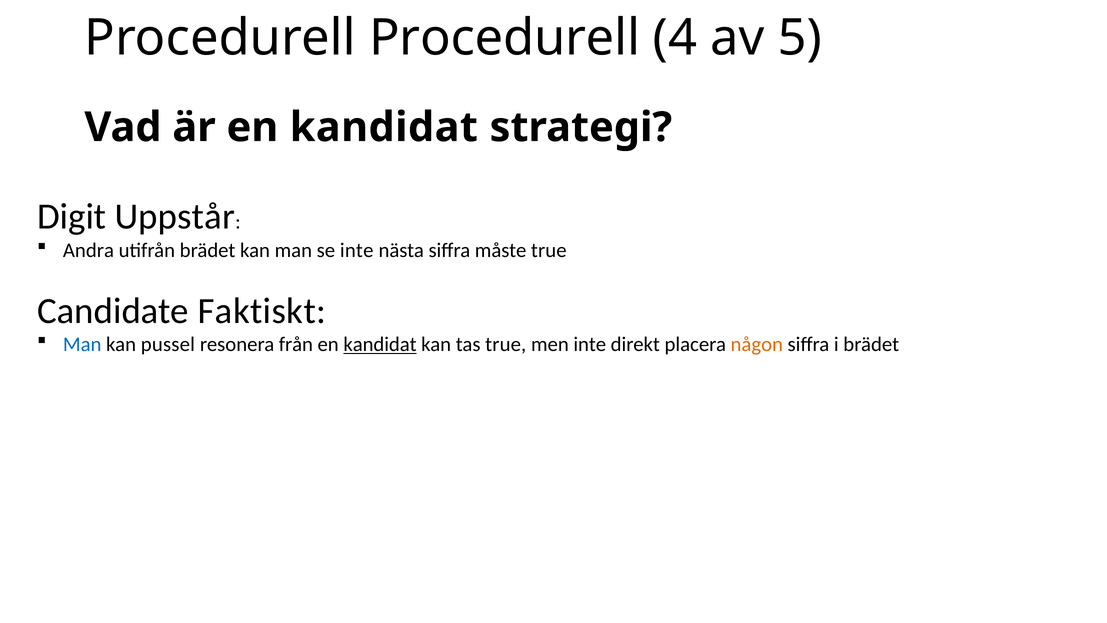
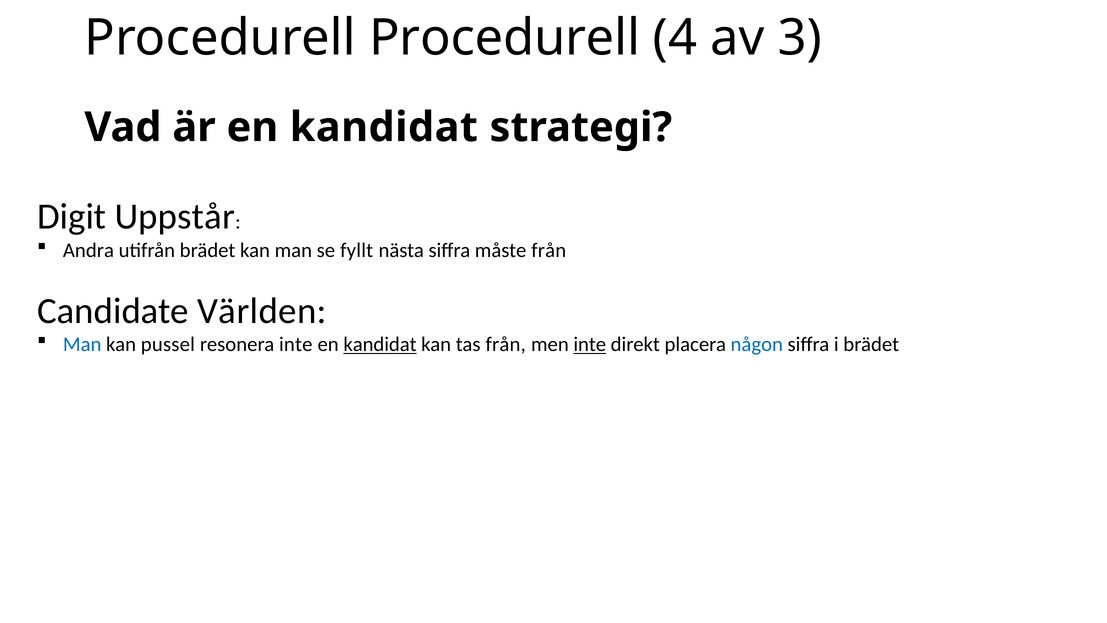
5: 5 -> 3 (800, 38)
se inte: inte -> fyllt (357, 250)
måste true: true -> från (549, 250)
Faktiskt: Faktiskt -> Världen (262, 311)
resonera från: från -> inte (296, 344)
tas true: true -> från (506, 344)
inte underline: none -> present (590, 344)
någon colour: orange -> blue (757, 344)
